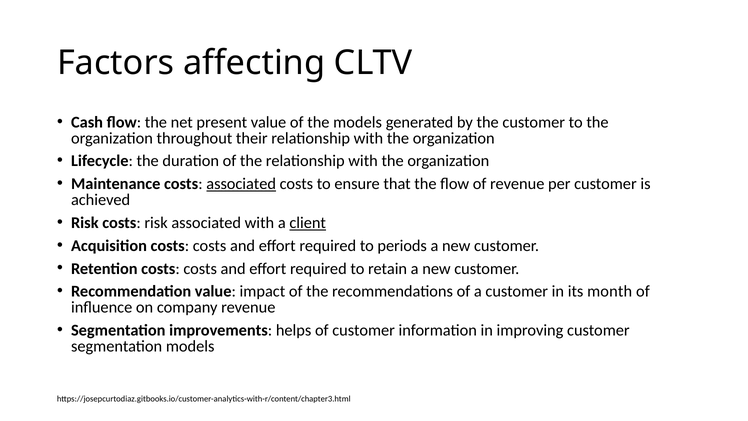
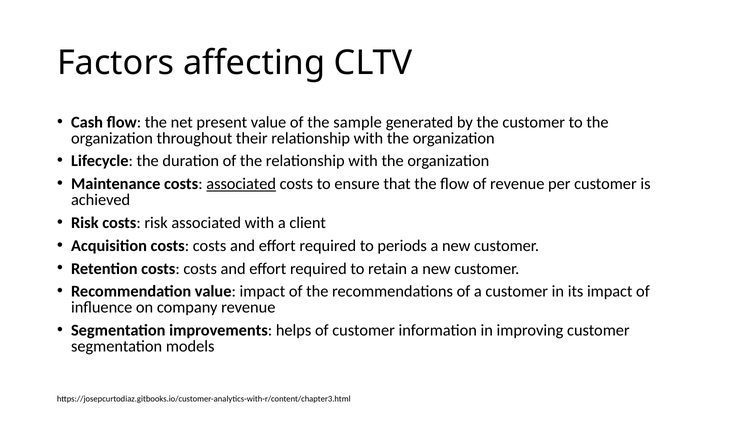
the models: models -> sample (358, 122)
client underline: present -> none (308, 223)
its month: month -> impact (610, 291)
